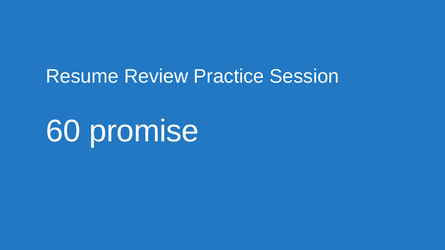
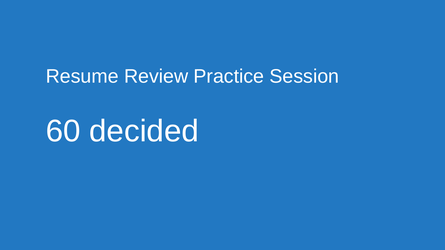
promise: promise -> decided (144, 131)
